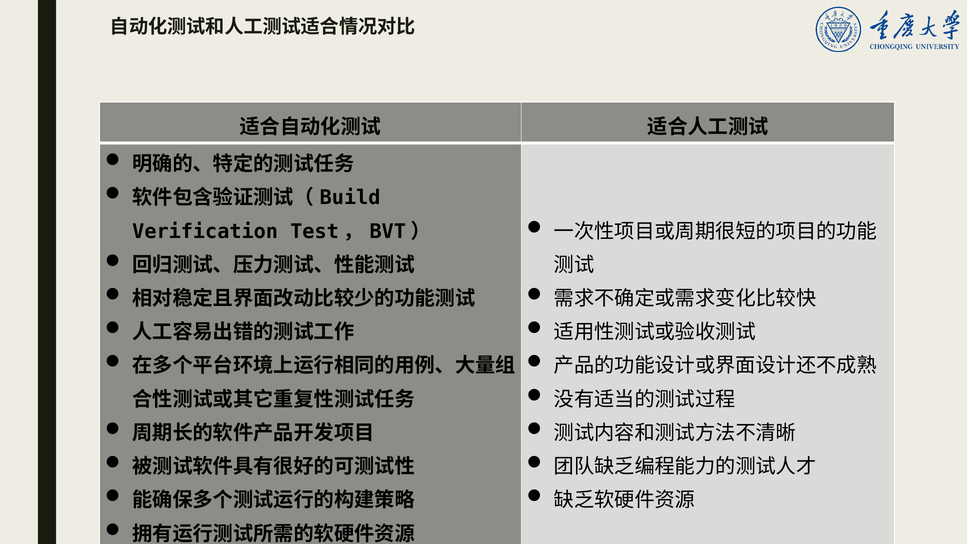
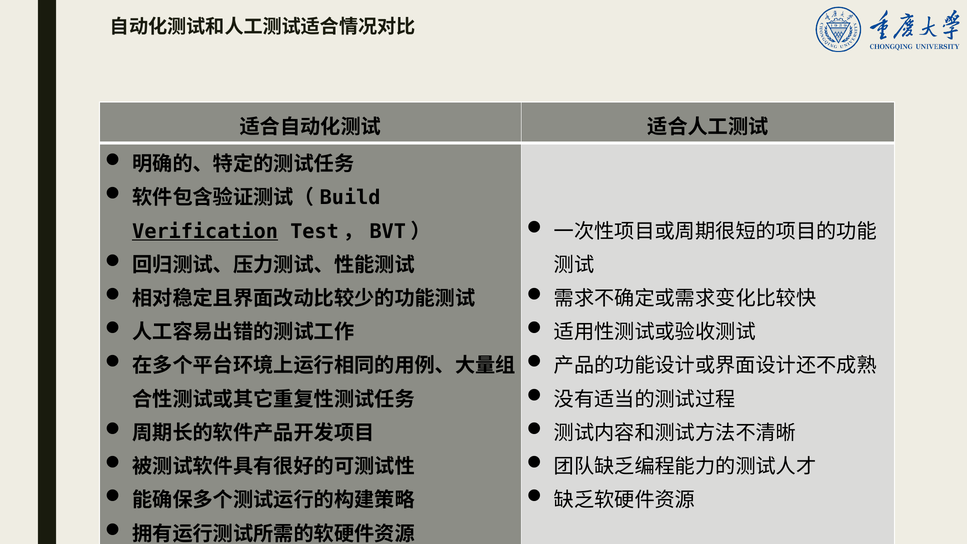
Verification underline: none -> present (205, 231)
